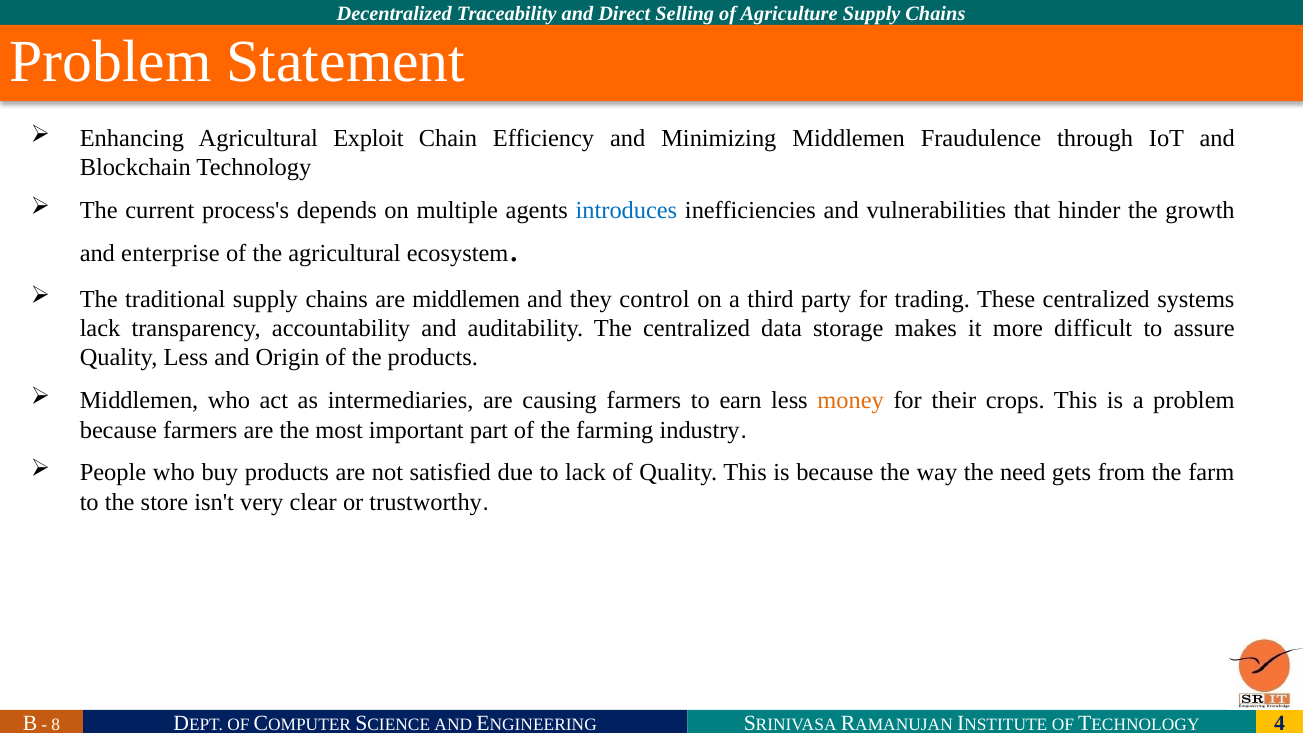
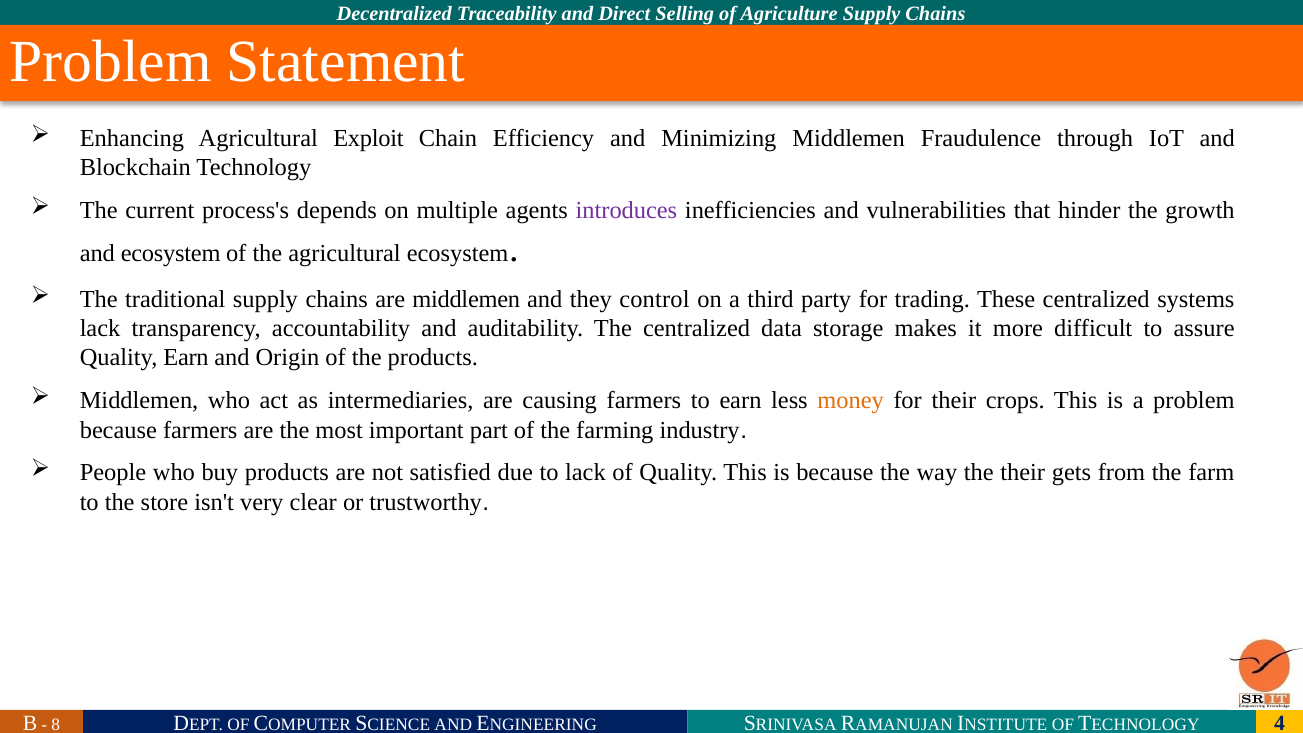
introduces colour: blue -> purple (626, 211)
and enterprise: enterprise -> ecosystem (171, 253)
Quality Less: Less -> Earn (186, 358)
the need: need -> their (1023, 473)
